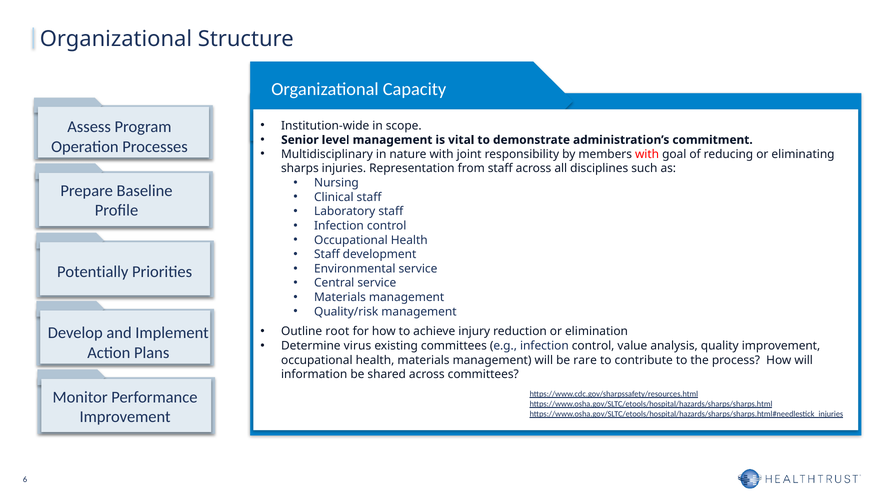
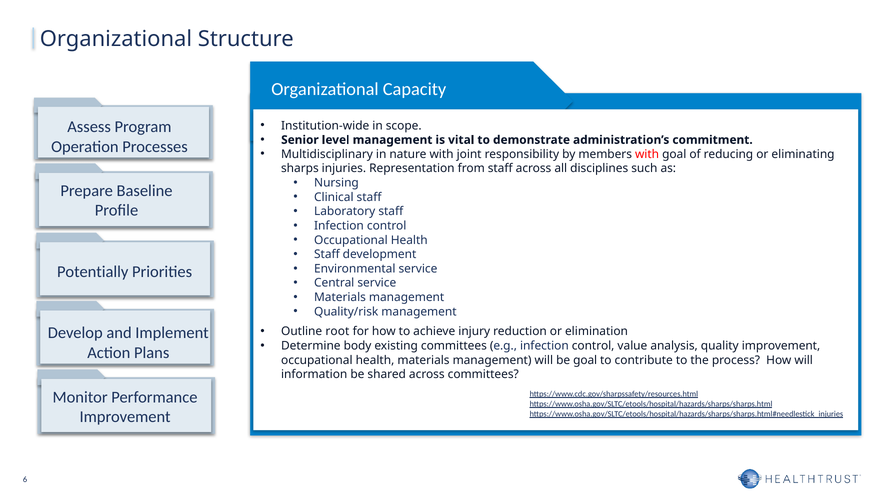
virus: virus -> body (358, 346)
be rare: rare -> goal (585, 360)
